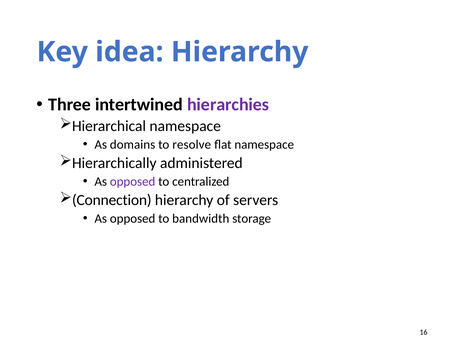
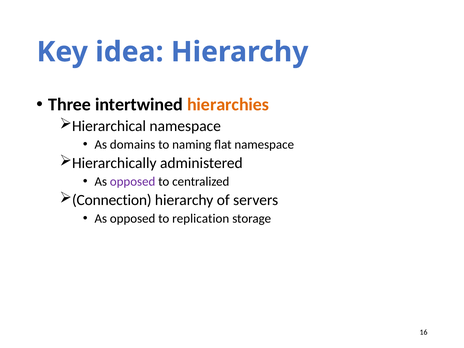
hierarchies colour: purple -> orange (228, 105)
resolve: resolve -> naming (192, 144)
bandwidth: bandwidth -> replication (201, 219)
